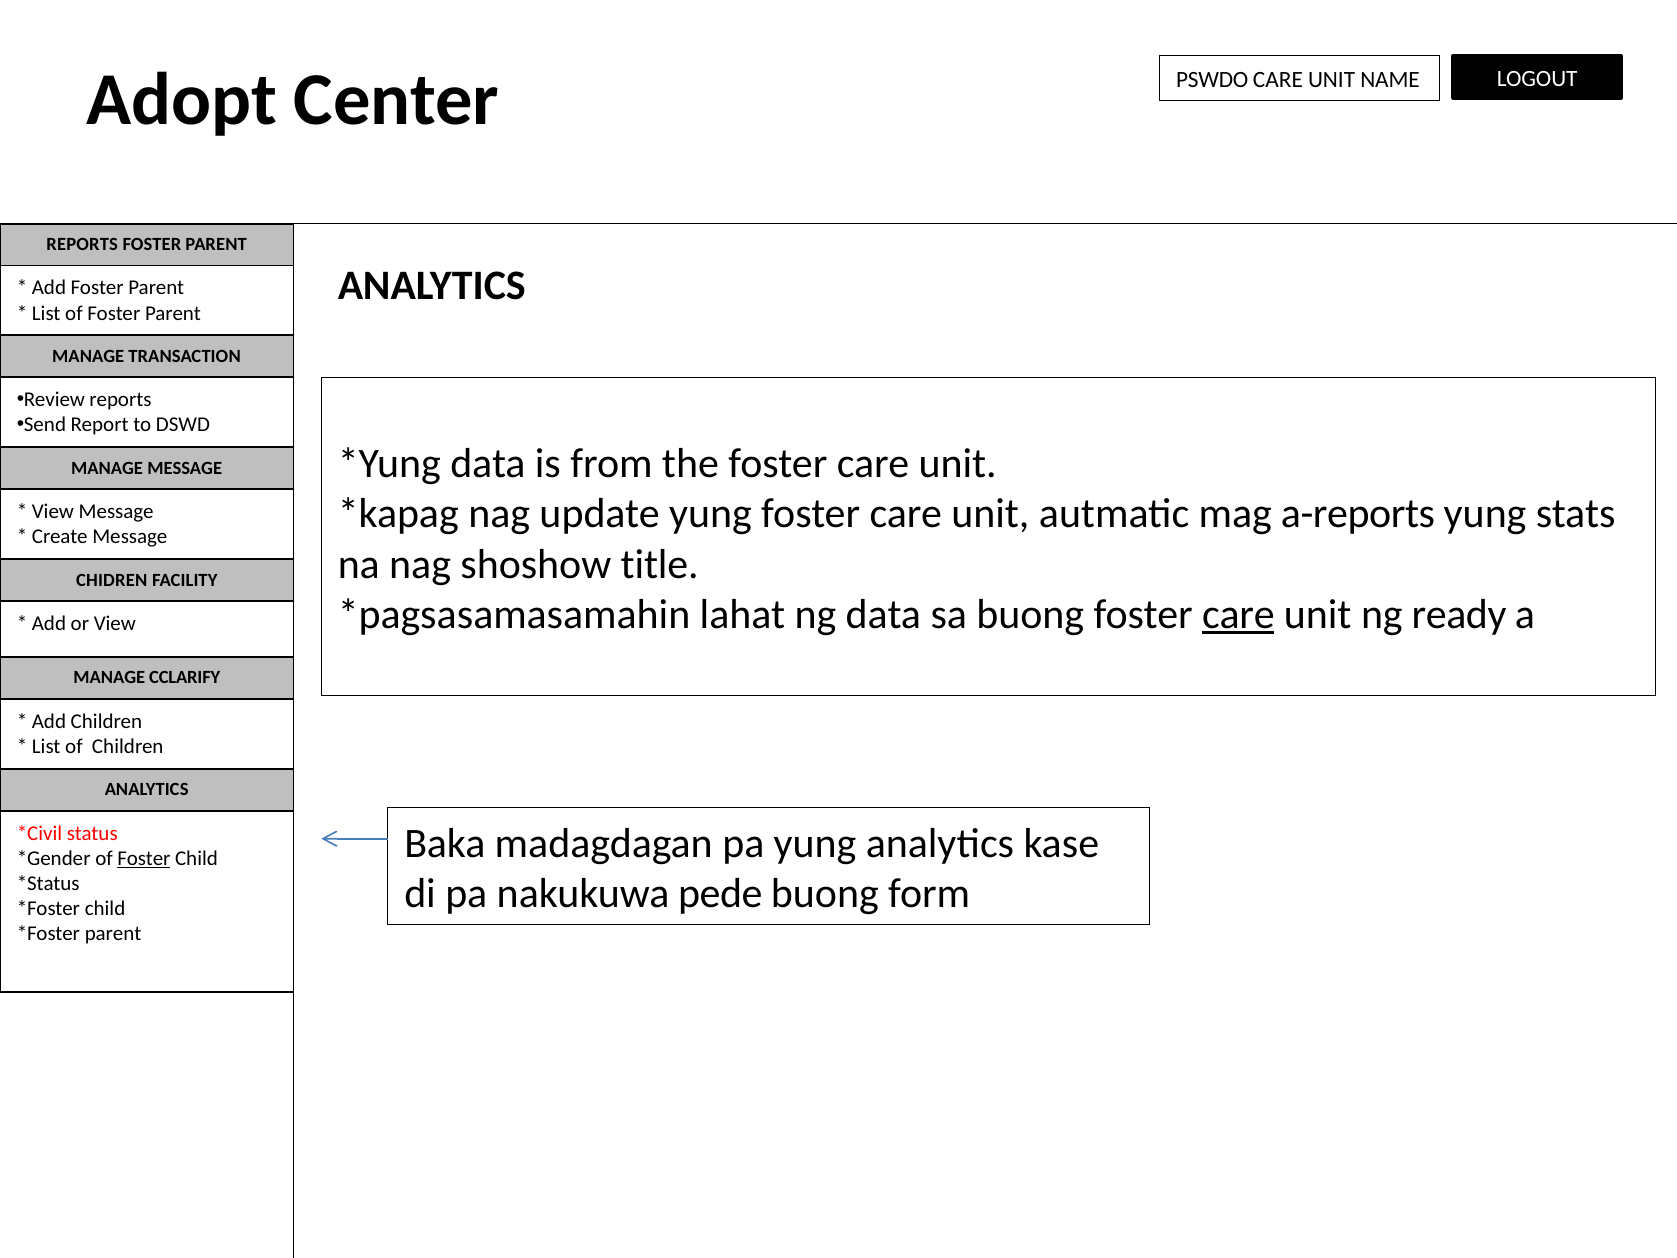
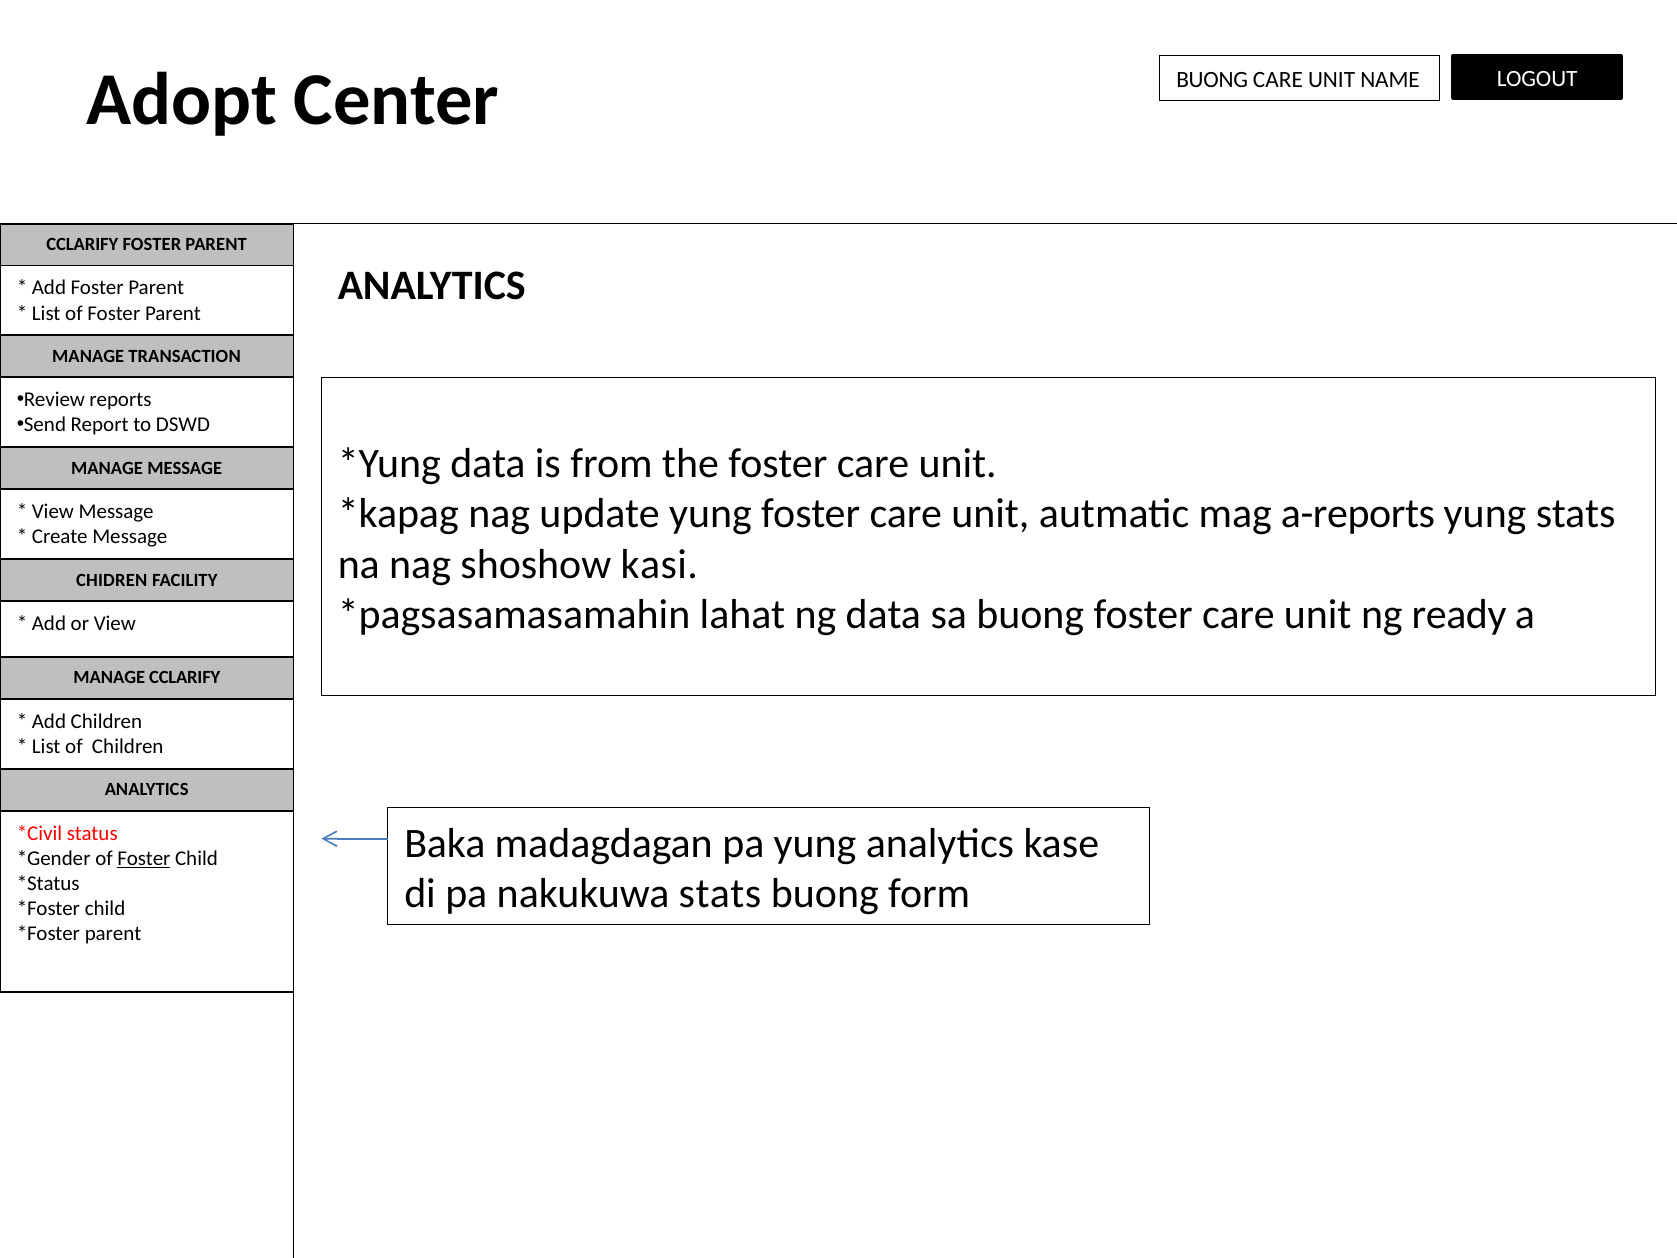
PSWDO: PSWDO -> BUONG (1212, 80)
REPORTS: REPORTS -> CCLARIFY (82, 244)
title: title -> kasi (659, 564)
care underline: present -> none (1238, 615)
nakukuwa pede: pede -> stats (720, 894)
